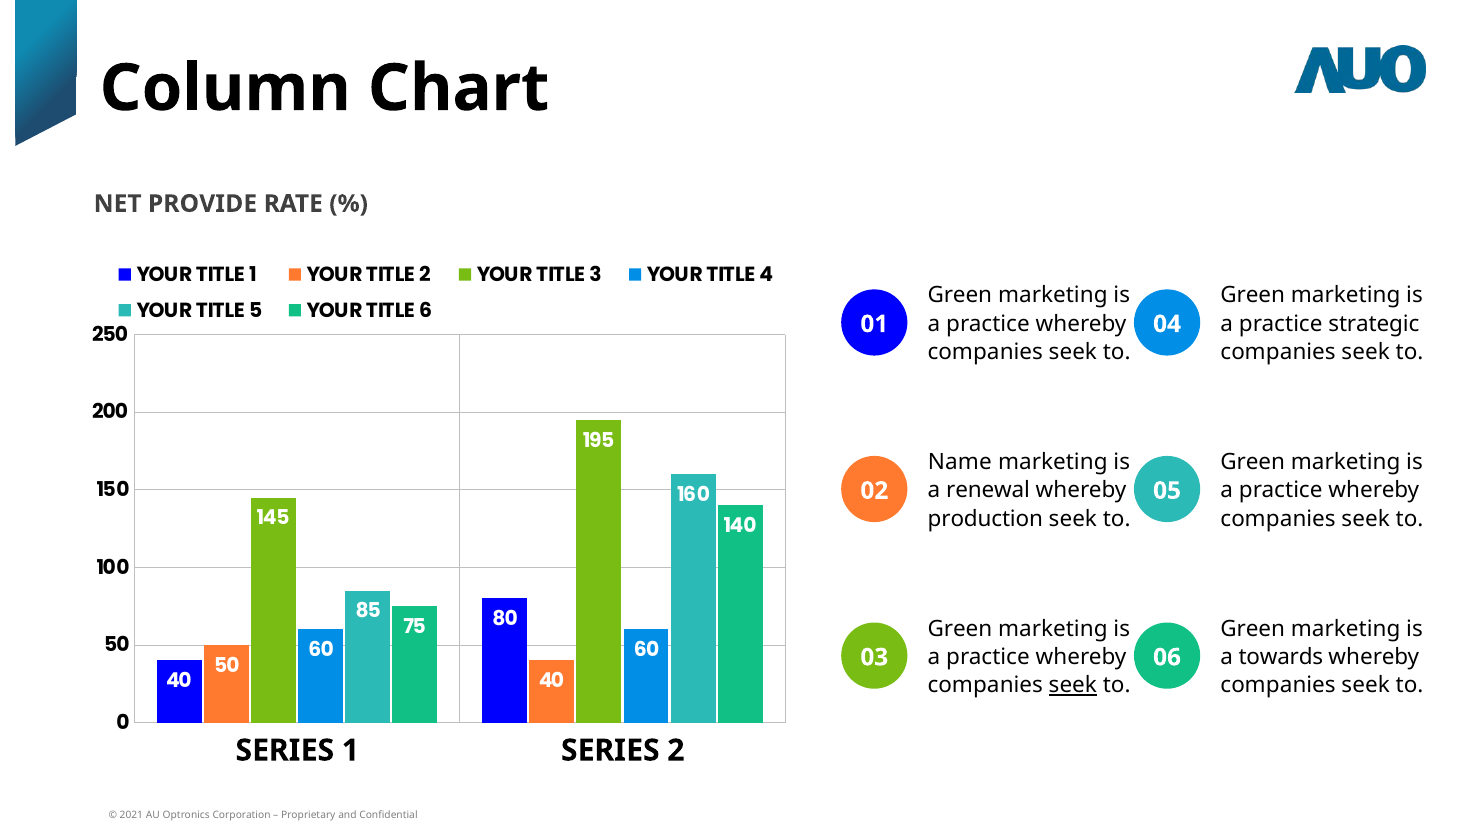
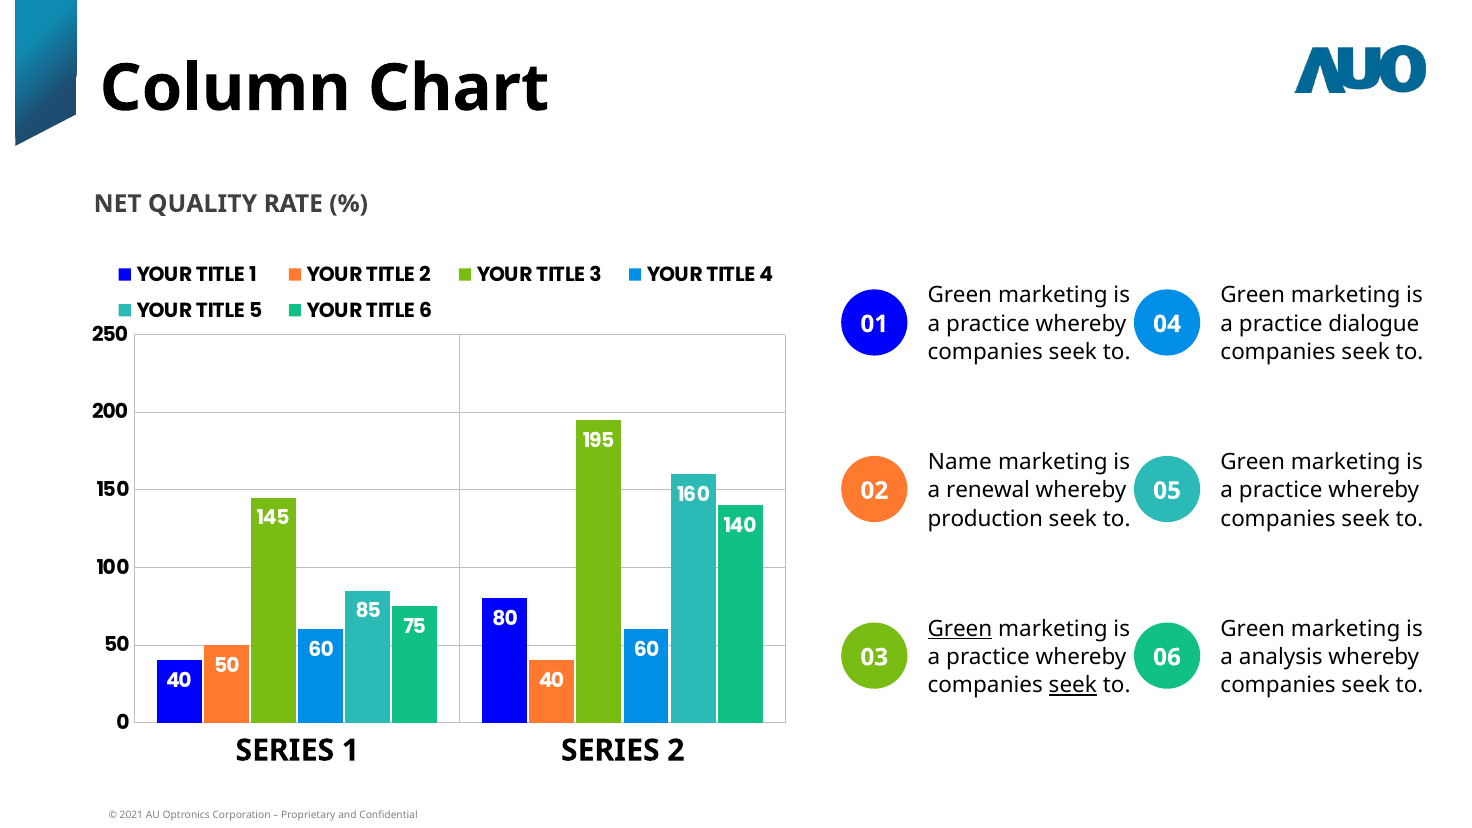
PROVIDE: PROVIDE -> QUALITY (203, 204)
strategic: strategic -> dialogue (1374, 324)
Green underline: none -> present (960, 629)
towards: towards -> analysis (1281, 657)
